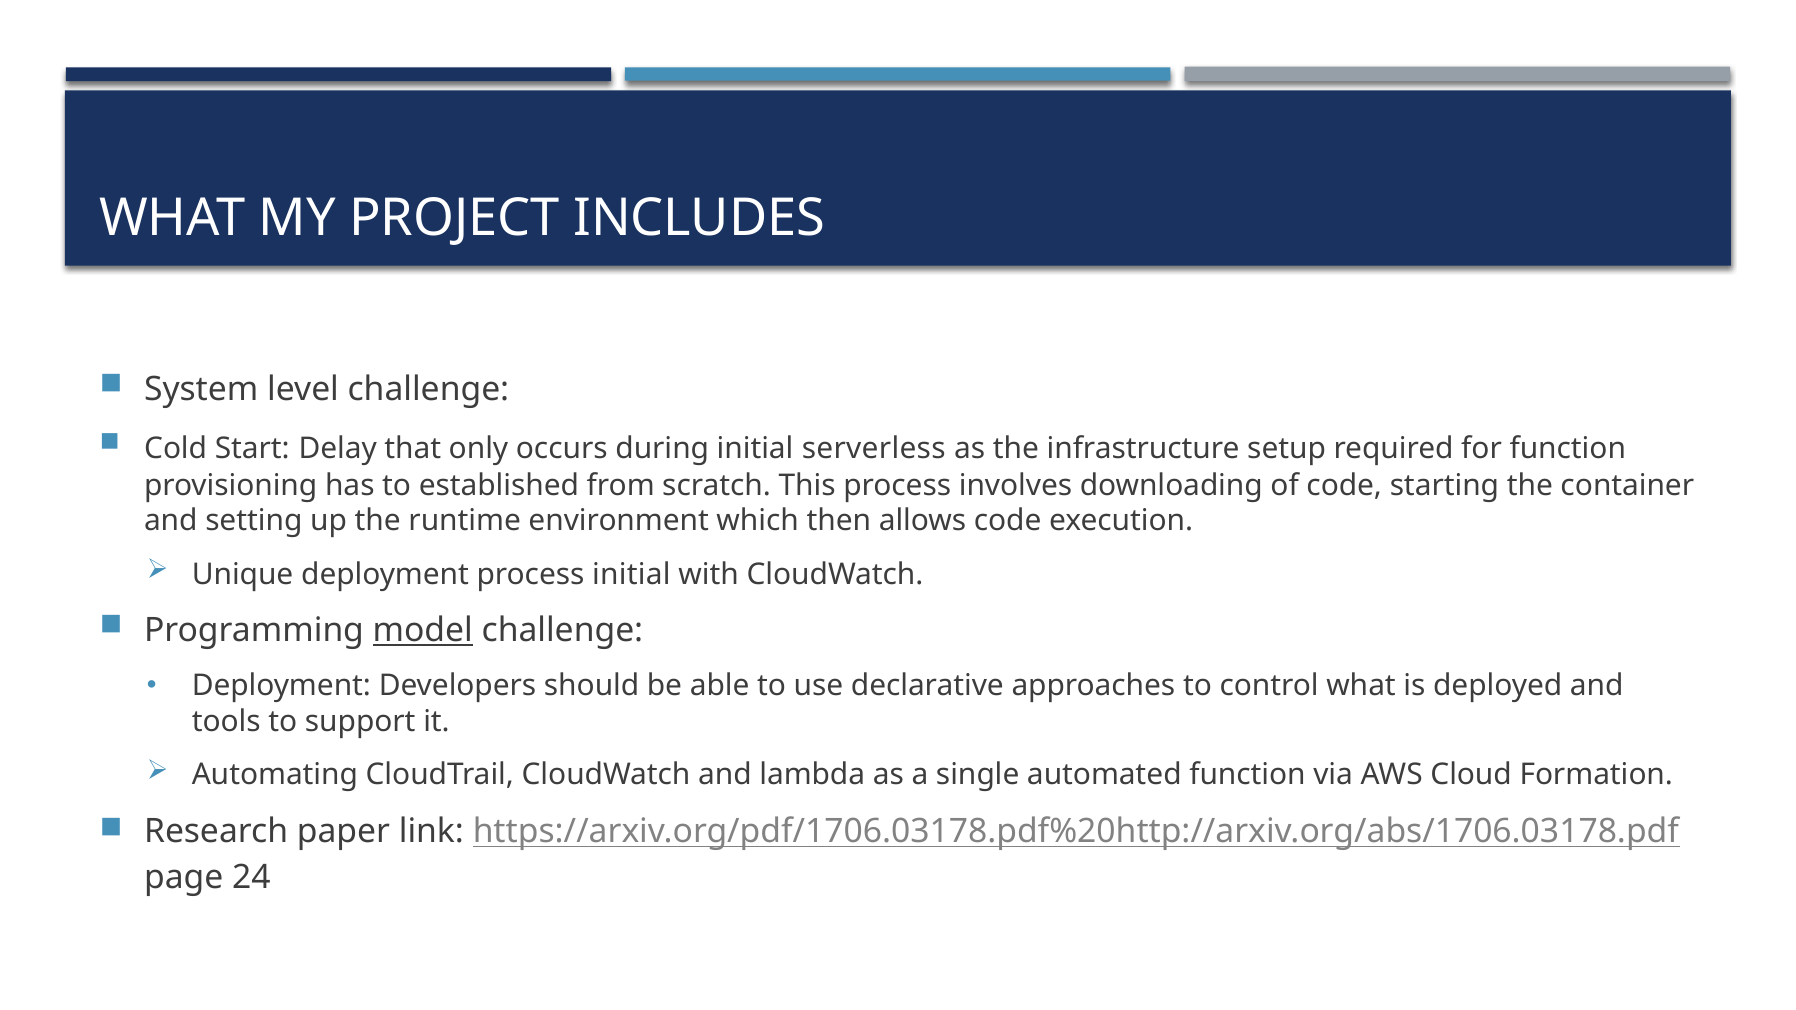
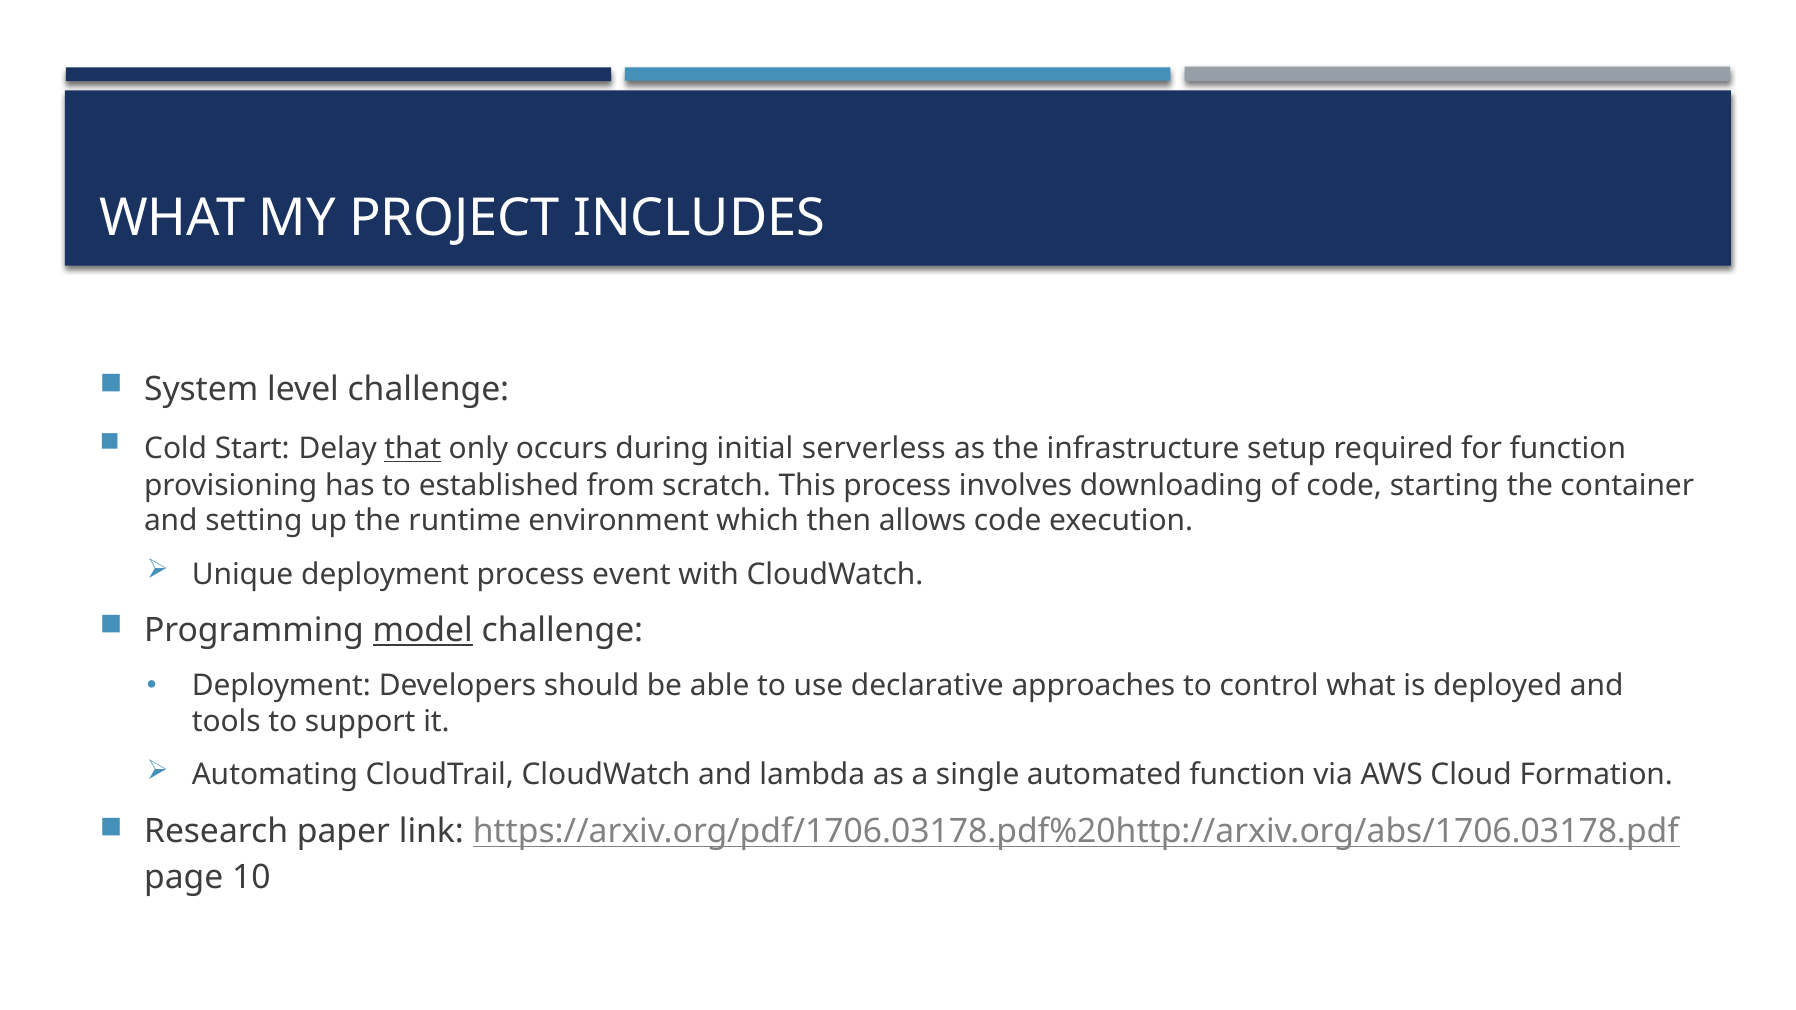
that underline: none -> present (413, 449)
process initial: initial -> event (631, 574)
24: 24 -> 10 (251, 877)
